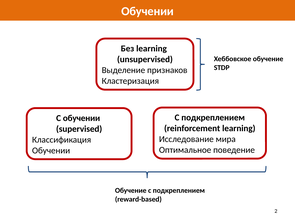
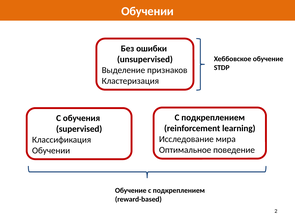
Без learning: learning -> ошибки (152, 49)
С обучении: обучении -> обучения (81, 118)
